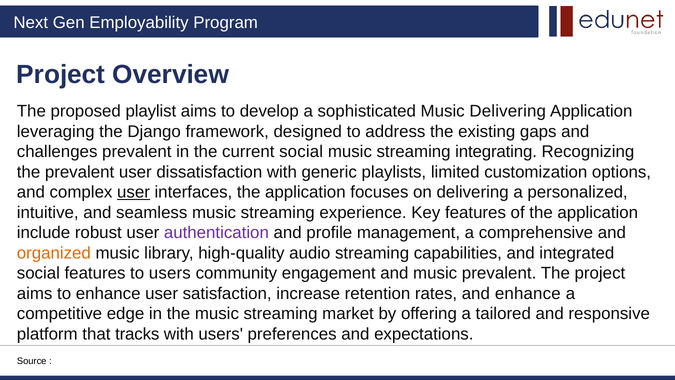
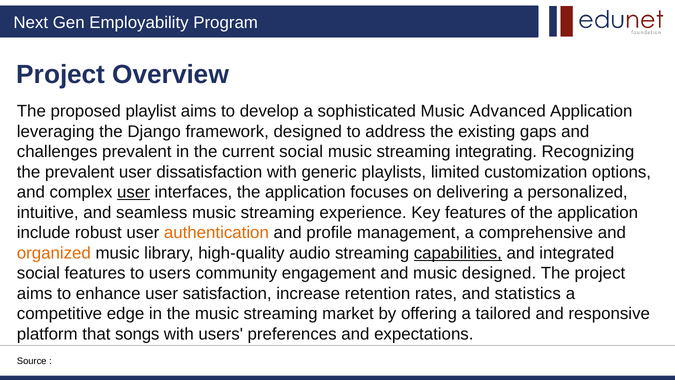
Music Delivering: Delivering -> Advanced (508, 111)
authentication colour: purple -> orange (216, 233)
capabilities underline: none -> present (458, 253)
music prevalent: prevalent -> designed (499, 273)
and enhance: enhance -> statistics (528, 293)
tracks: tracks -> songs (137, 334)
